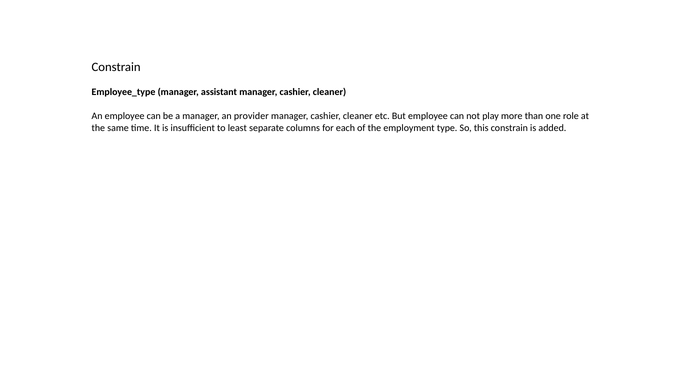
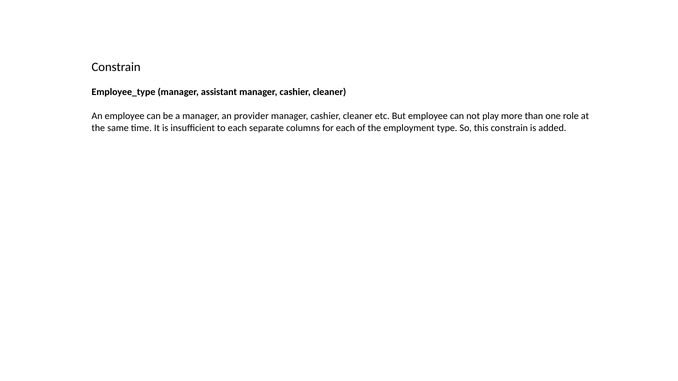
to least: least -> each (237, 128)
